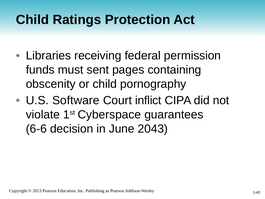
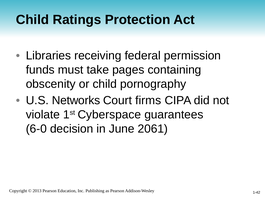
sent: sent -> take (98, 70)
Software: Software -> Networks (76, 100)
inflict: inflict -> firms (148, 100)
6-6: 6-6 -> 6-0 (36, 129)
2043: 2043 -> 2061 (153, 129)
